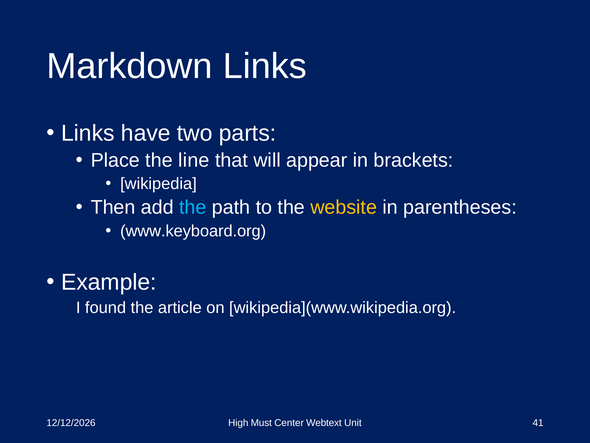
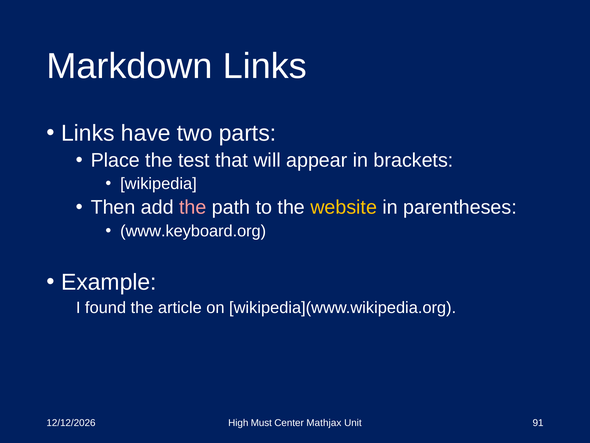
line: line -> test (194, 160)
the colour: light blue -> pink (193, 207)
Webtext: Webtext -> Mathjax (324, 423)
41: 41 -> 91 (538, 423)
